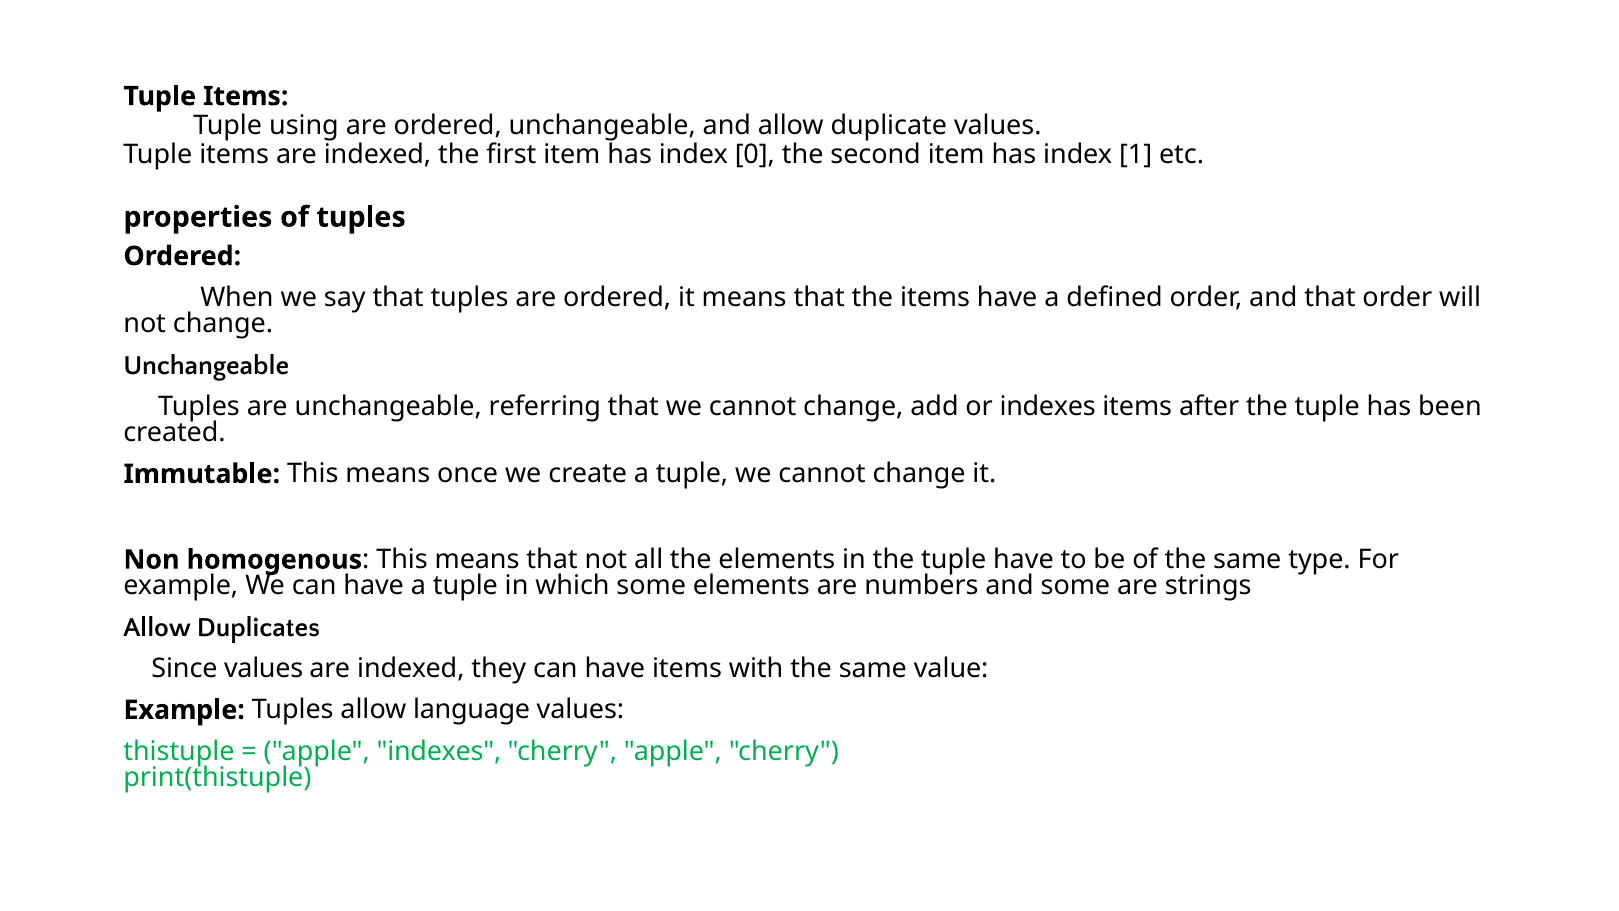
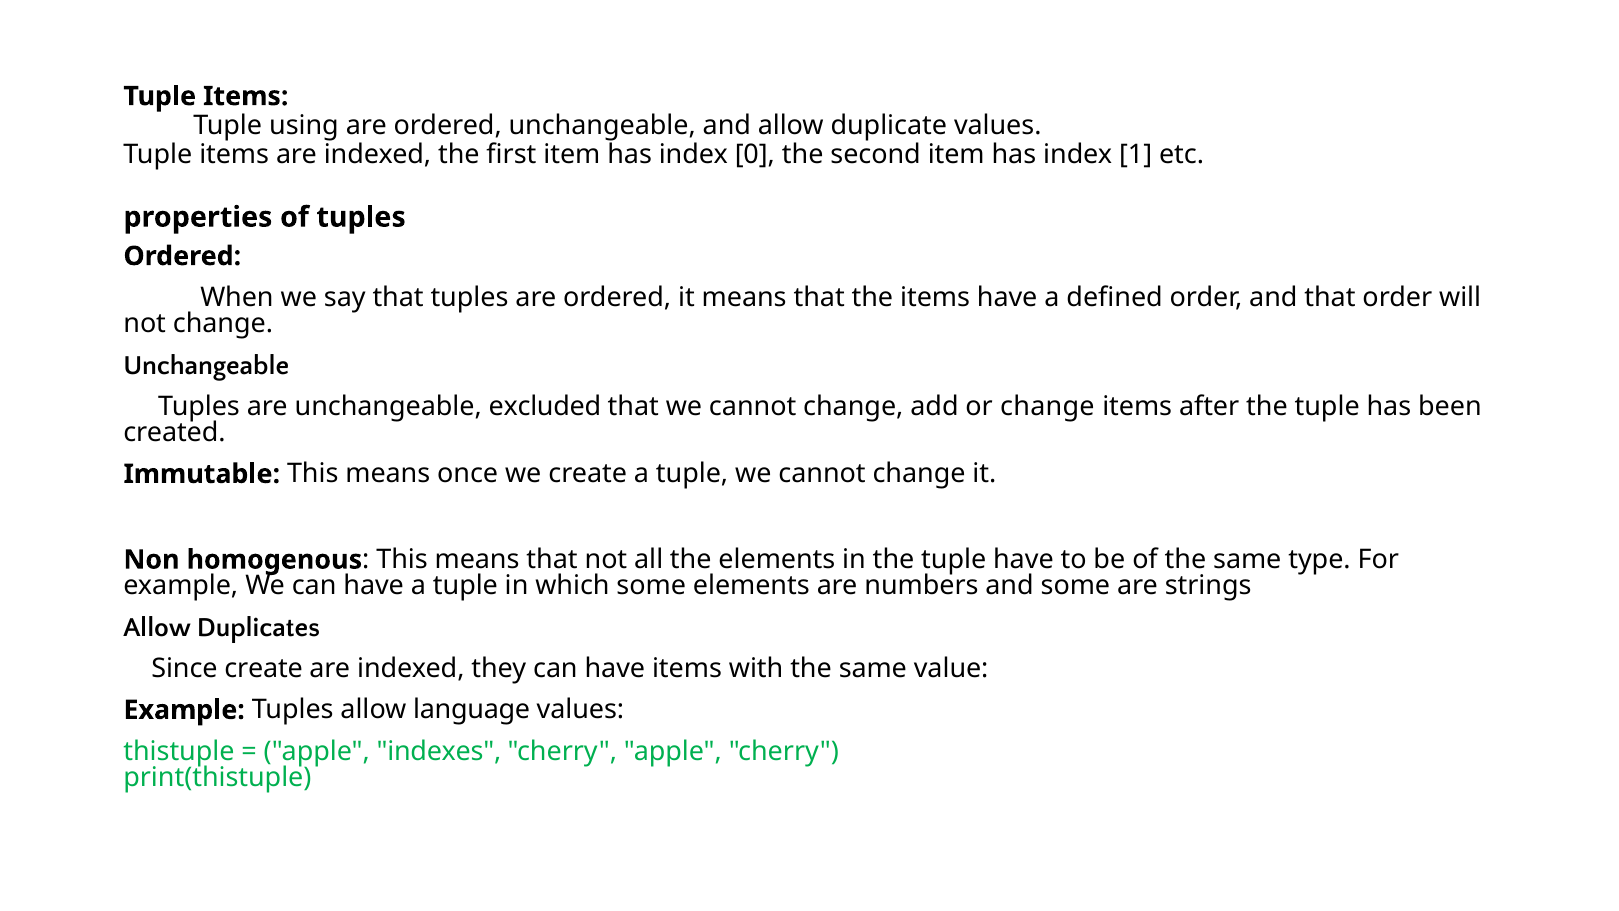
referring: referring -> excluded (545, 406)
or indexes: indexes -> change (1047, 406)
Since values: values -> create (264, 668)
